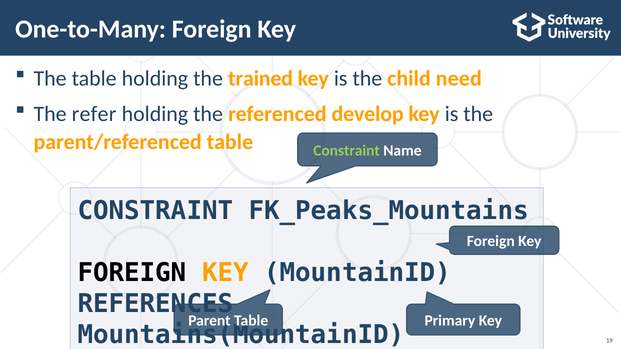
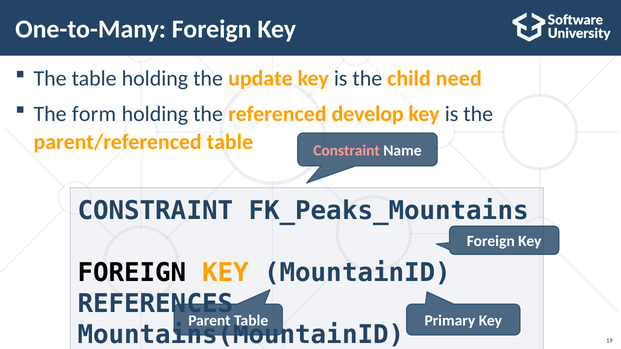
trained: trained -> update (260, 79)
refer: refer -> form (94, 114)
Constraint colour: light green -> pink (347, 151)
